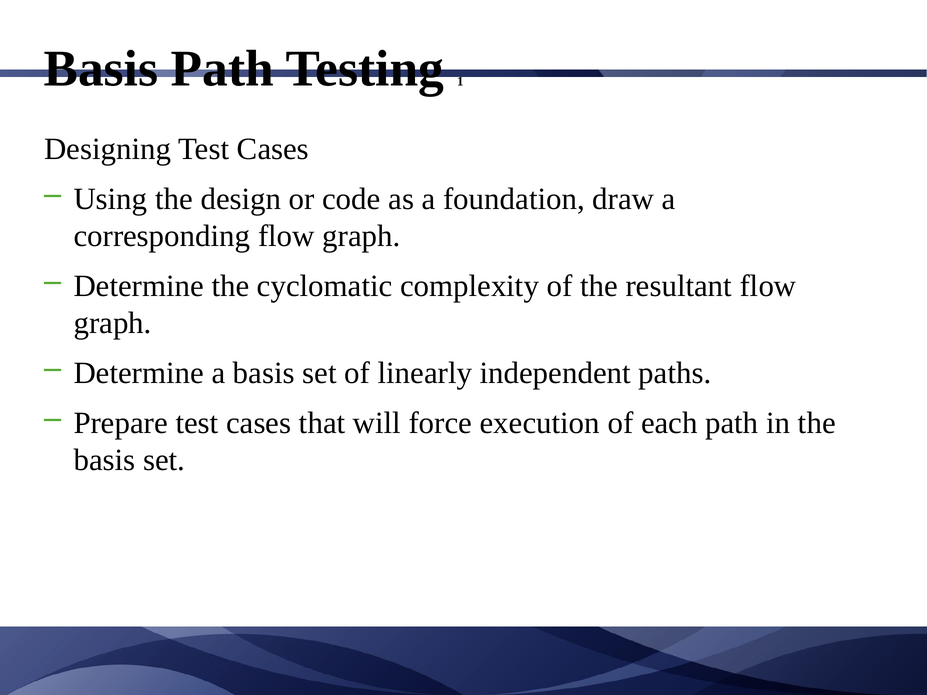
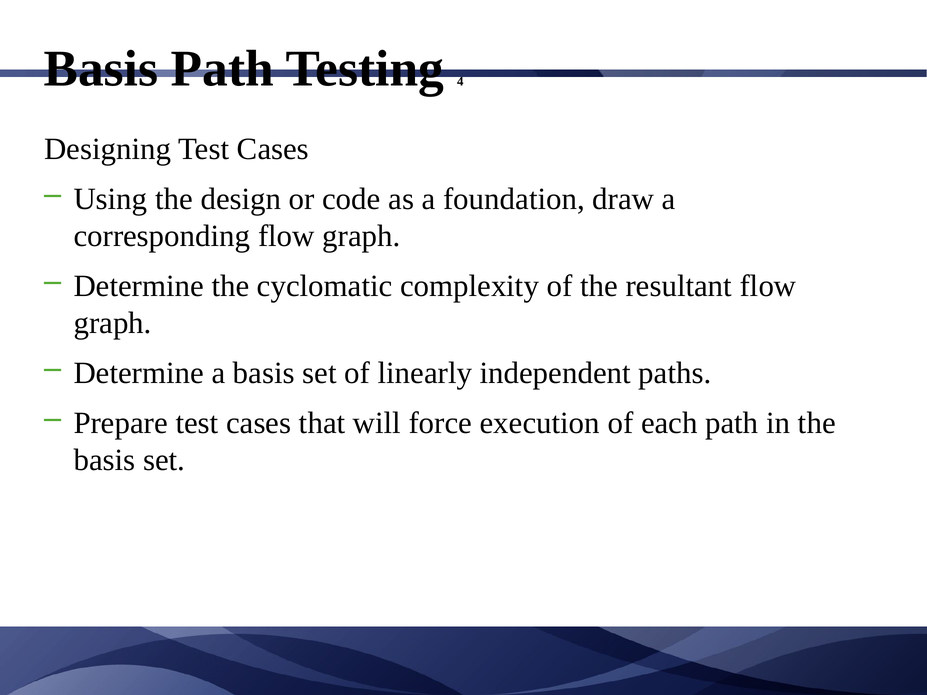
1: 1 -> 4 (460, 82)
